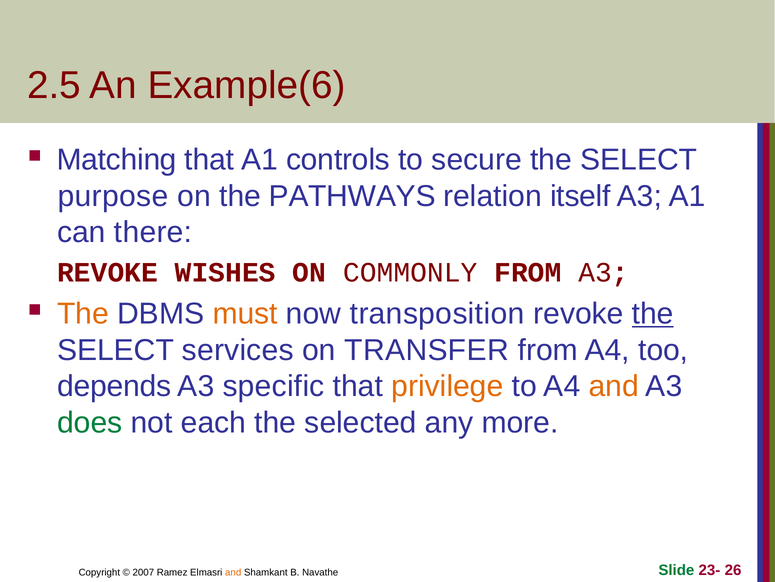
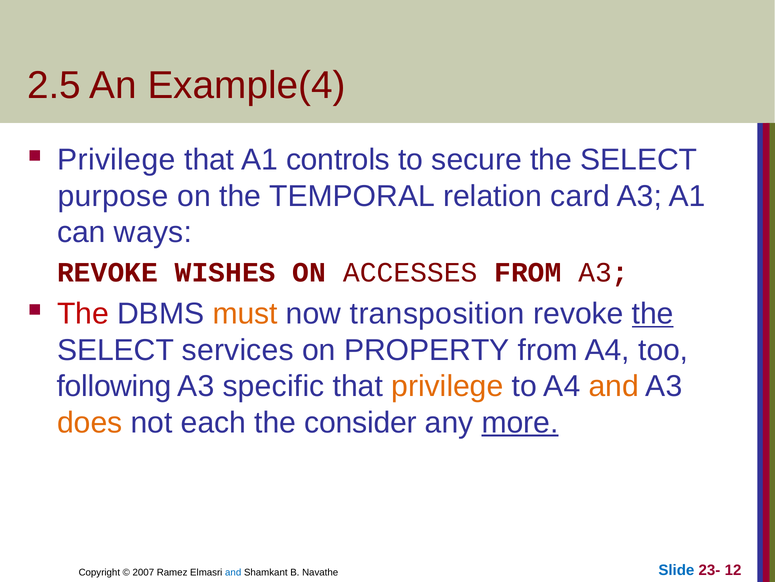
Example(6: Example(6 -> Example(4 (247, 85)
Matching: Matching -> Privilege (116, 160)
PATHWAYS: PATHWAYS -> TEMPORAL (352, 196)
itself: itself -> card (580, 196)
there: there -> ways (153, 232)
COMMONLY: COMMONLY -> ACCESSES (410, 272)
The colour: orange -> red (83, 313)
TRANSFER: TRANSFER -> PROPERTY (427, 350)
depends: depends -> following (114, 386)
does colour: green -> orange (90, 422)
selected: selected -> consider (361, 422)
more underline: none -> present (520, 422)
and colour: orange -> blue (233, 572)
Slide colour: green -> blue (676, 569)
26: 26 -> 12 (733, 569)
